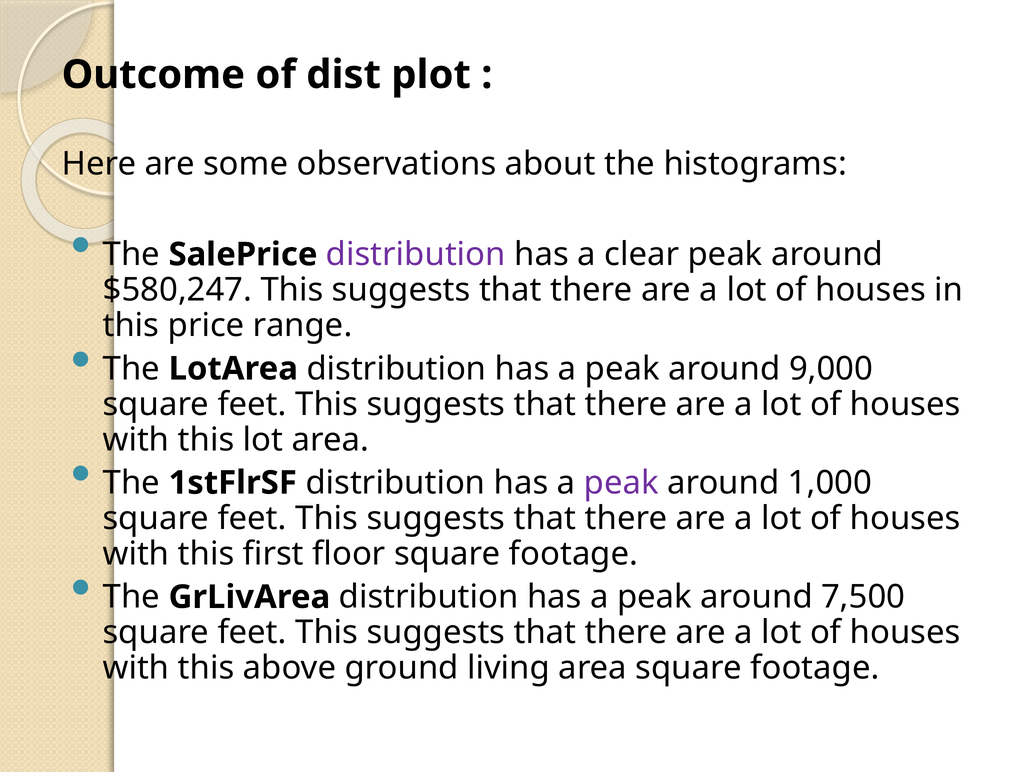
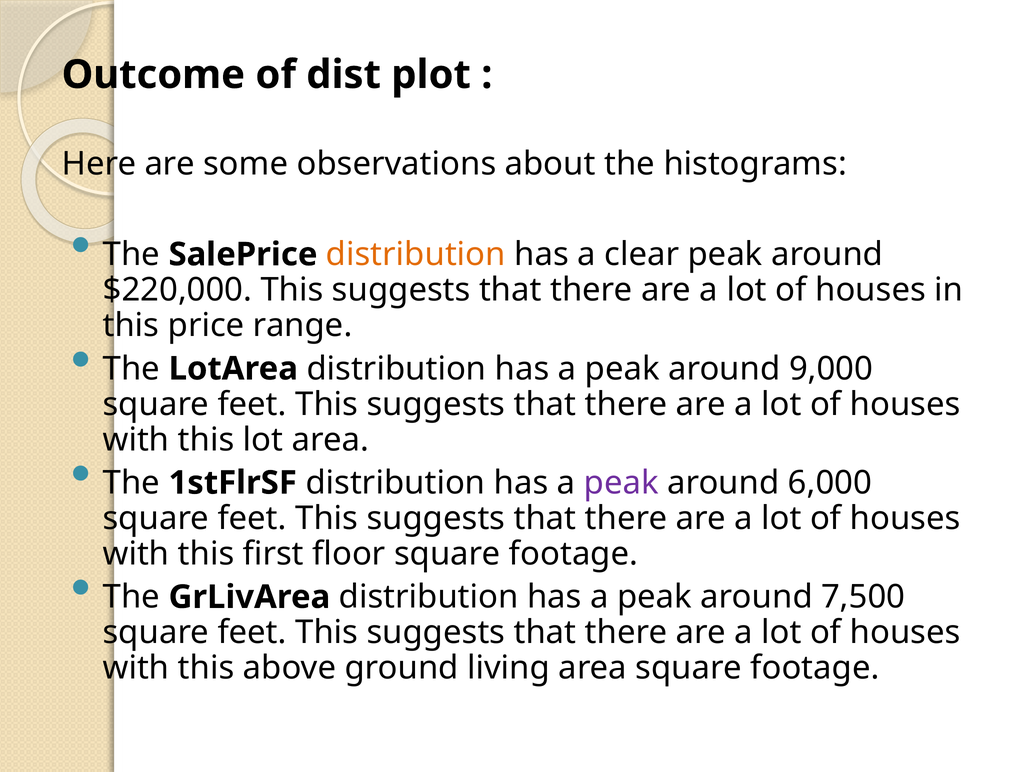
distribution colour: purple -> orange (416, 255)
$580,247: $580,247 -> $220,000 (177, 290)
1,000: 1,000 -> 6,000 (830, 483)
